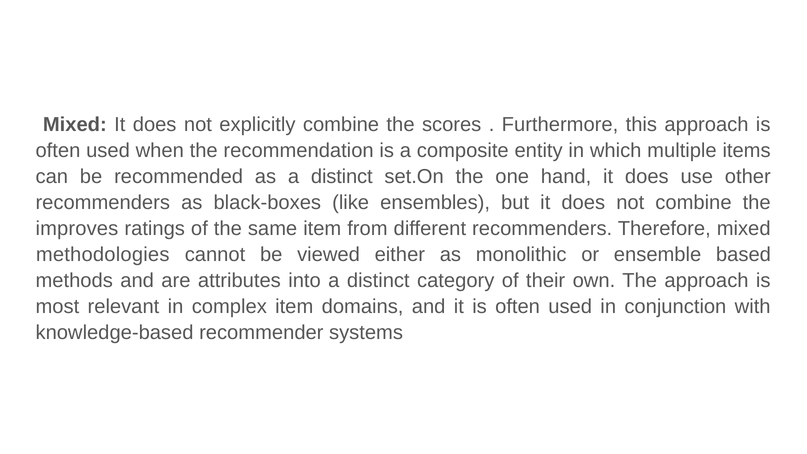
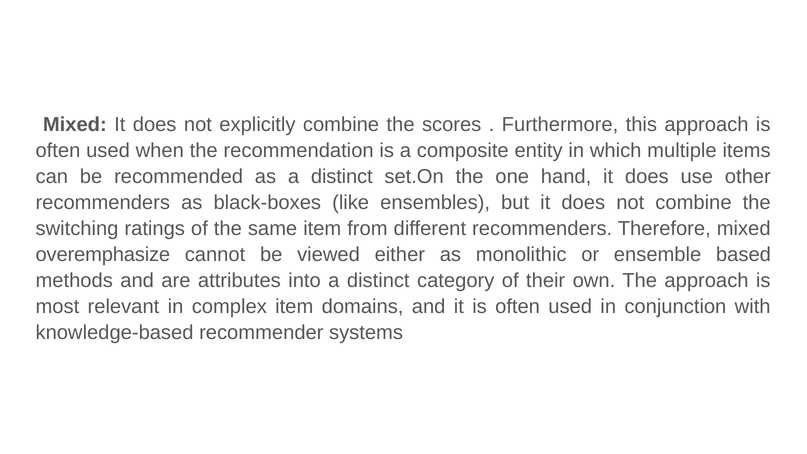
improves: improves -> switching (77, 229)
methodologies: methodologies -> overemphasize (103, 255)
